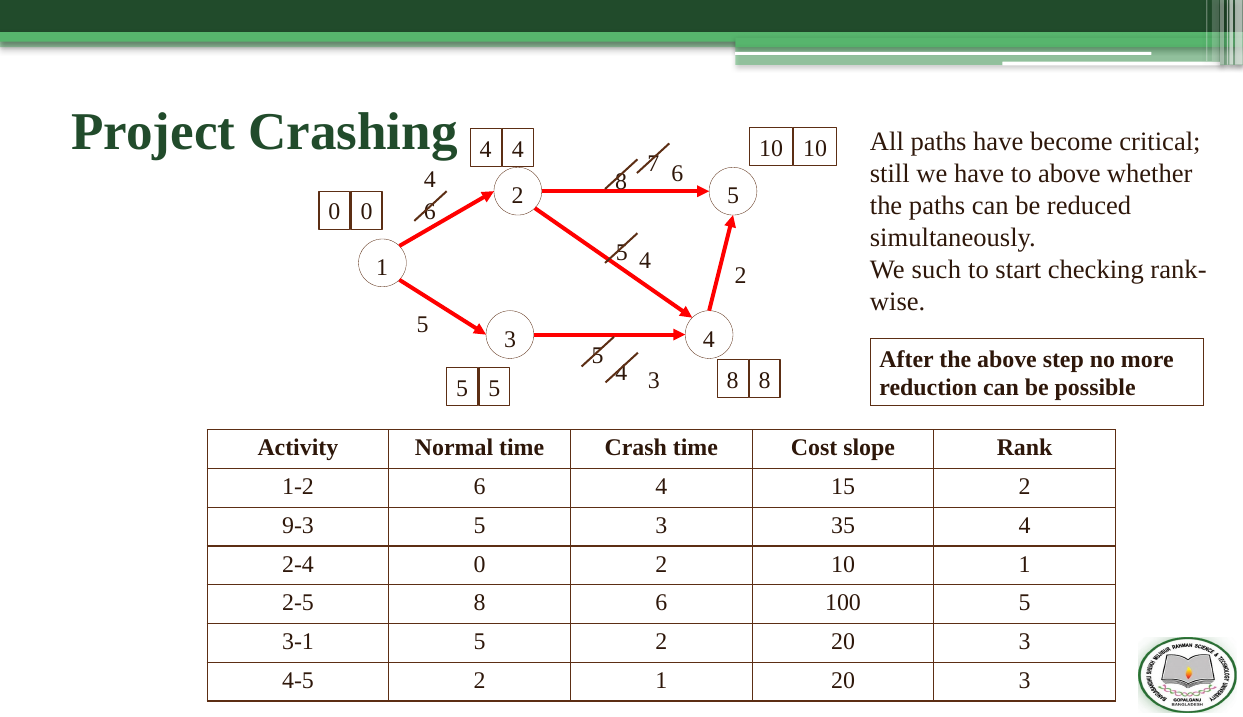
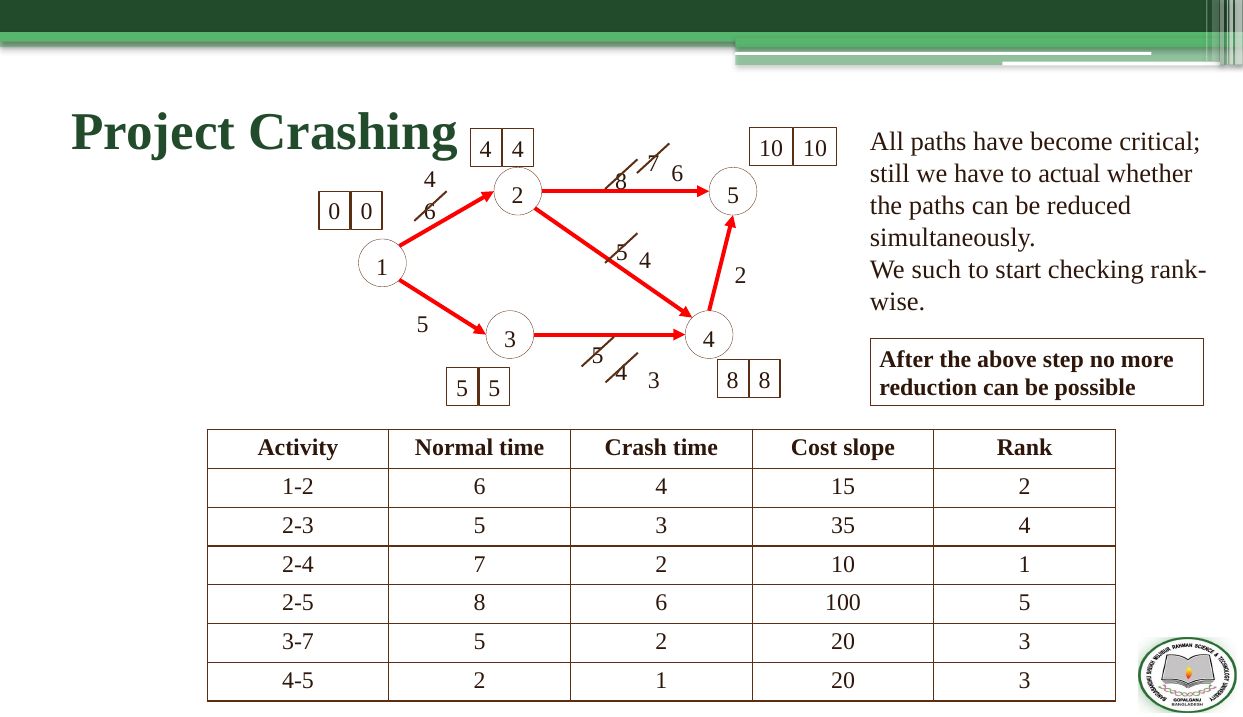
to above: above -> actual (1069, 174)
9-3: 9-3 -> 2-3 (298, 526)
2-4 0: 0 -> 7 (480, 564)
3-1: 3-1 -> 3-7 (298, 642)
